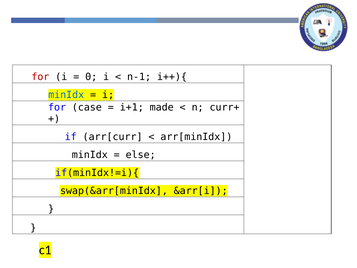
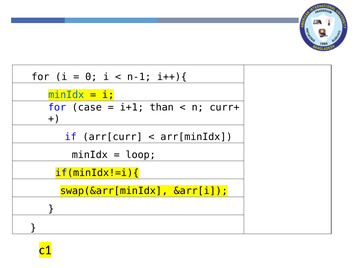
for colour: red -> black (40, 77)
made: made -> than (162, 107)
else: else -> loop (141, 155)
